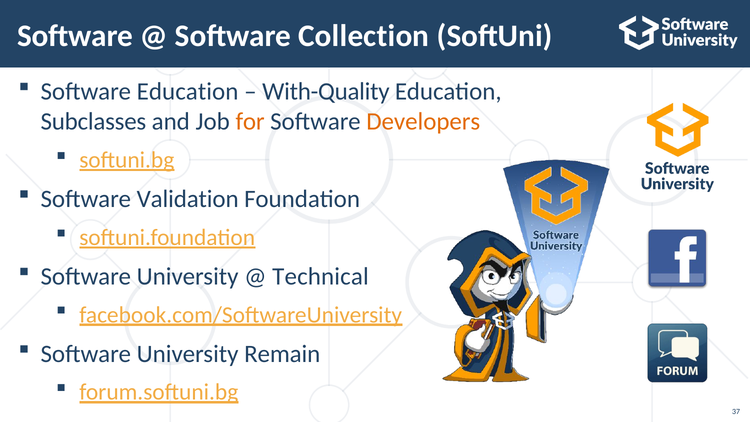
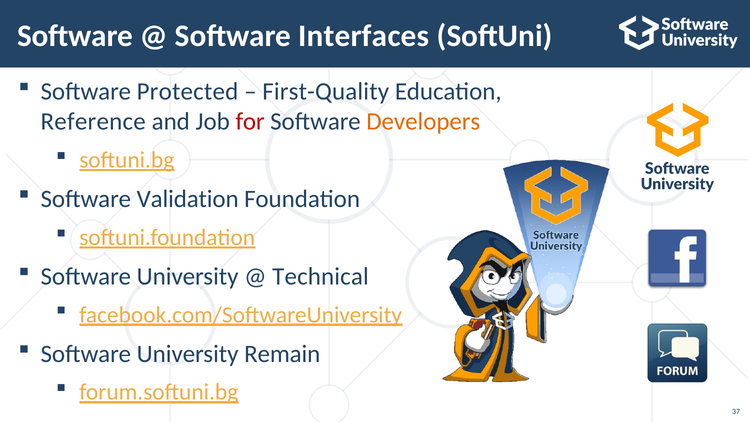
Collection: Collection -> Interfaces (364, 36)
Software Education: Education -> Protected (187, 92)
With-Quality: With-Quality -> First-Quality (326, 92)
Subclasses: Subclasses -> Reference (93, 122)
for colour: orange -> red (250, 122)
